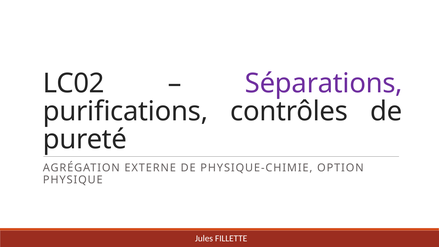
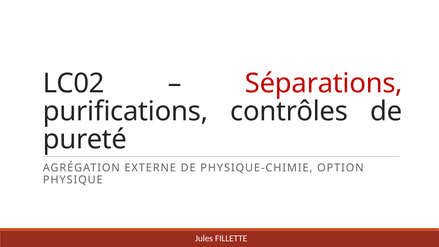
Séparations colour: purple -> red (324, 83)
